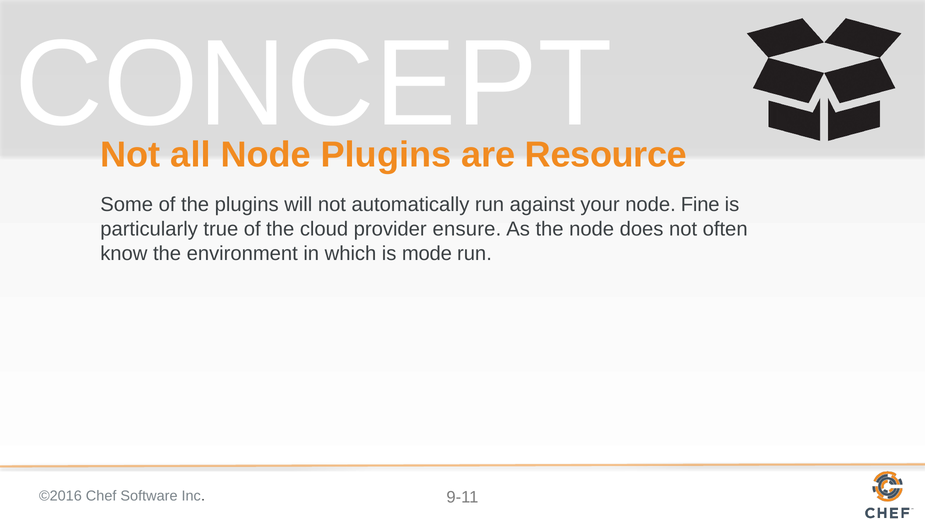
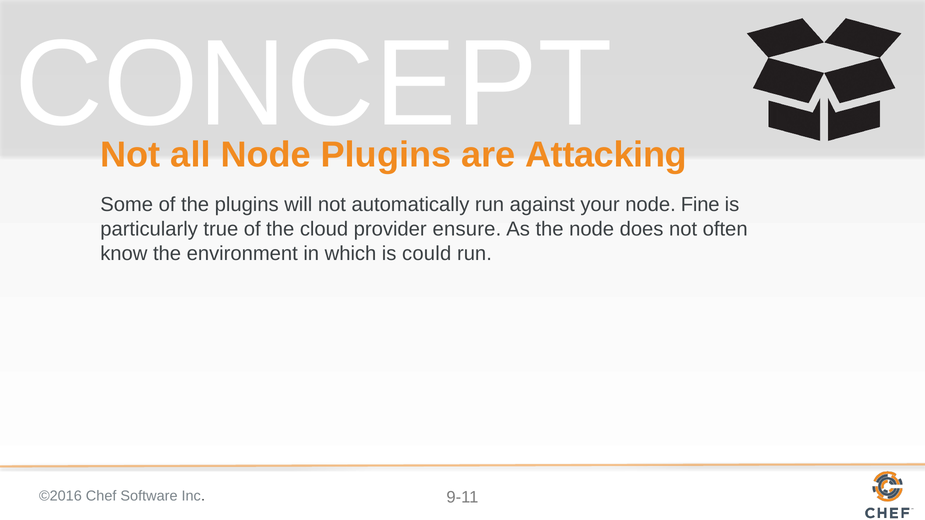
Resource: Resource -> Attacking (606, 155)
mode: mode -> could (427, 254)
